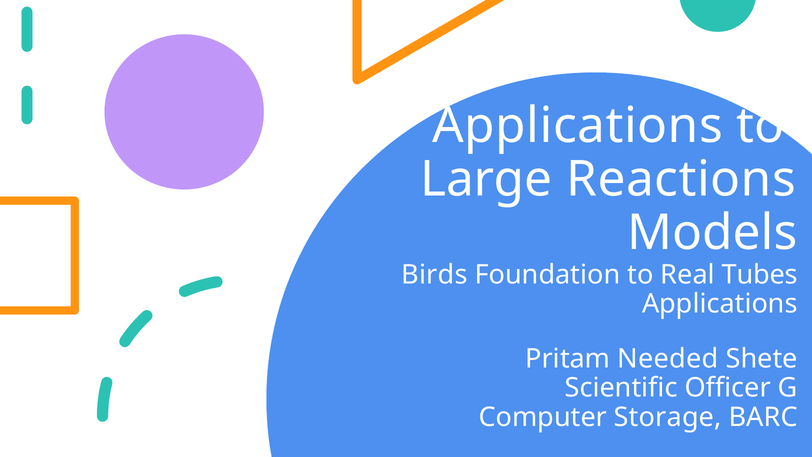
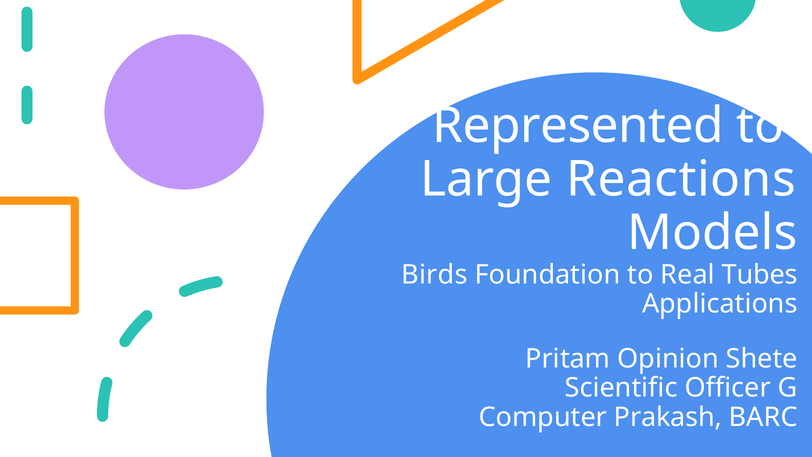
Applications: Applications -> Represented (578, 126)
Needed: Needed -> Opinion (668, 358)
Storage: Storage -> Prakash (668, 417)
